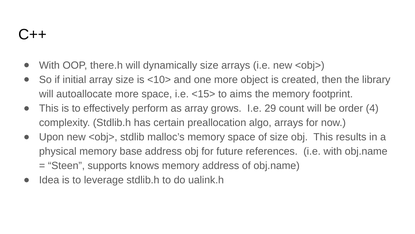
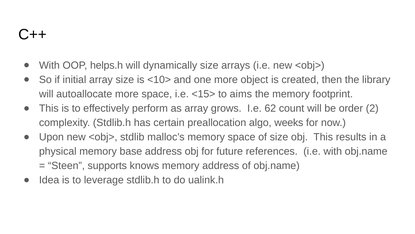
there.h: there.h -> helps.h (107, 65)
29: 29 -> 62 (270, 108)
4: 4 -> 2 (372, 108)
algo arrays: arrays -> weeks (289, 123)
